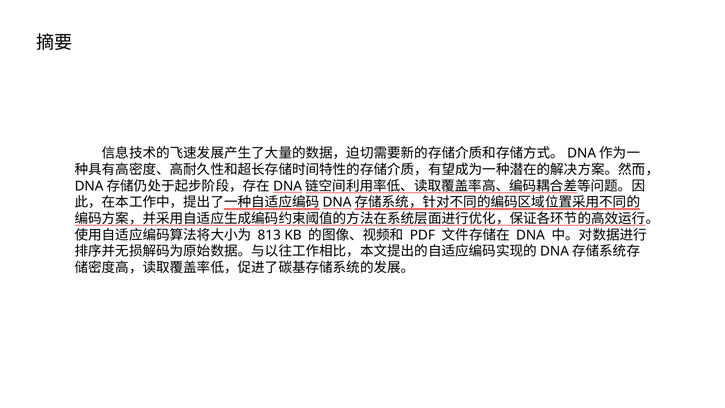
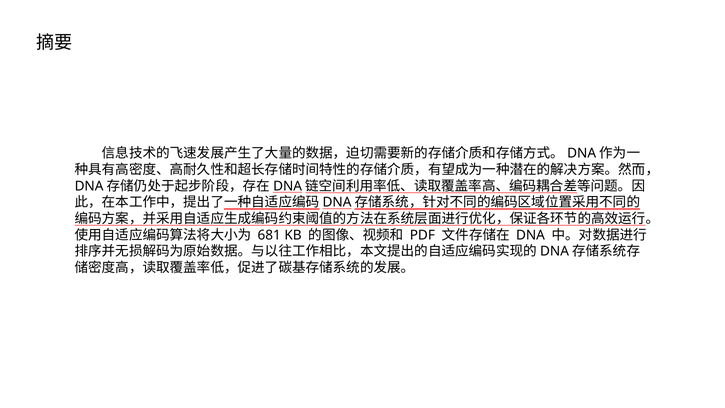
813: 813 -> 681 (269, 235)
